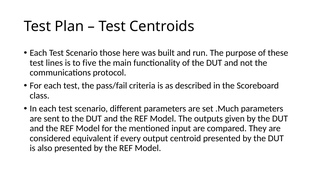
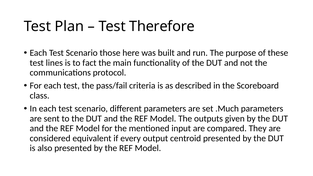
Centroids: Centroids -> Therefore (162, 26)
five: five -> fact (89, 63)
